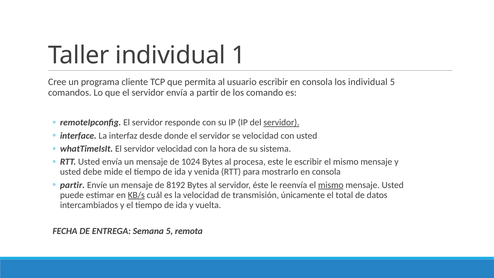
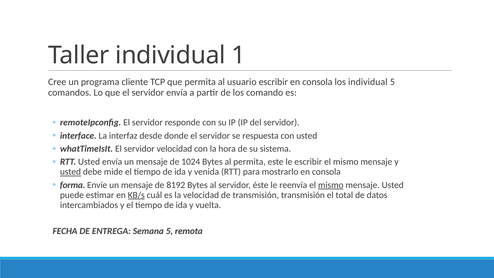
servidor underline: present -> none (281, 123)
se velocidad: velocidad -> respuesta (261, 136)
al procesa: procesa -> permita (249, 162)
usted underline: none -> present (70, 172)
partir: partir -> forma (73, 185)
transmisión únicamente: únicamente -> transmisión (303, 195)
